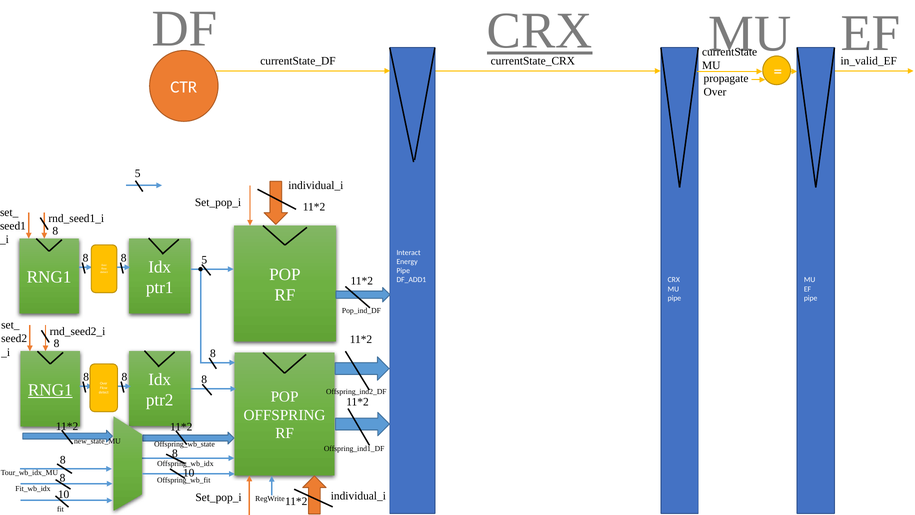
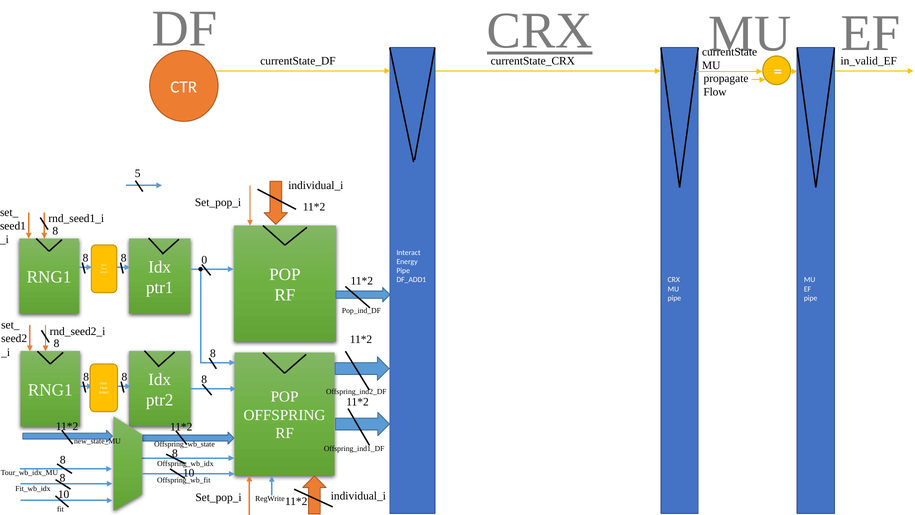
Over: Over -> Flow (715, 92)
8 5: 5 -> 0 (204, 260)
RNG1 underline: present -> none (50, 390)
